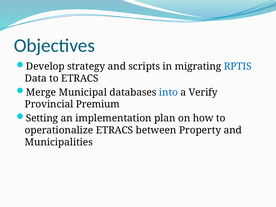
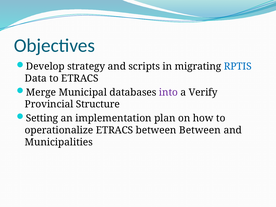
into colour: blue -> purple (168, 92)
Premium: Premium -> Structure (98, 104)
between Property: Property -> Between (200, 130)
